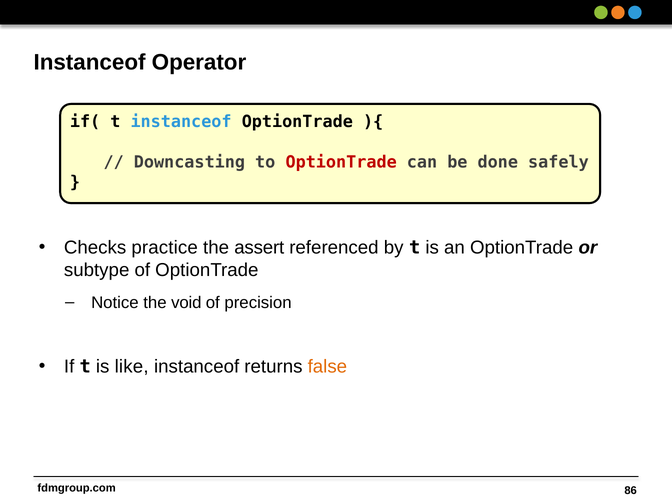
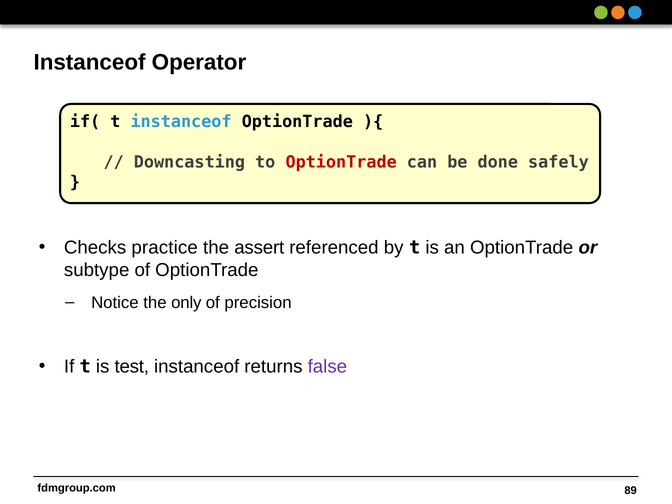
void: void -> only (186, 302)
like: like -> test (132, 366)
false colour: orange -> purple (327, 366)
86: 86 -> 89 (631, 491)
